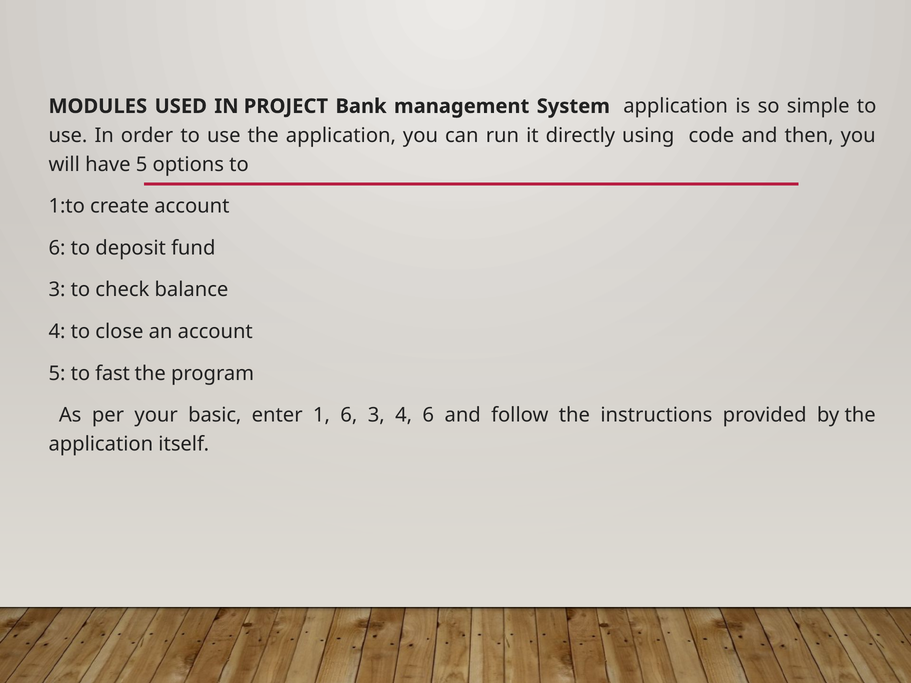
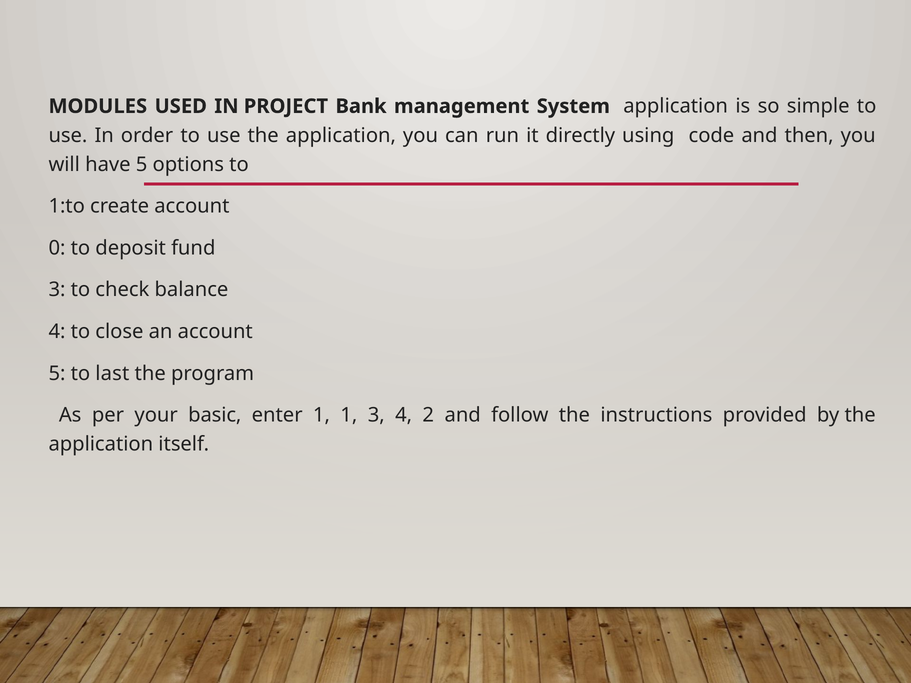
6: 6 -> 0 (57, 248)
fast: fast -> last (112, 373)
1 6: 6 -> 1 (349, 415)
4 6: 6 -> 2 (428, 415)
